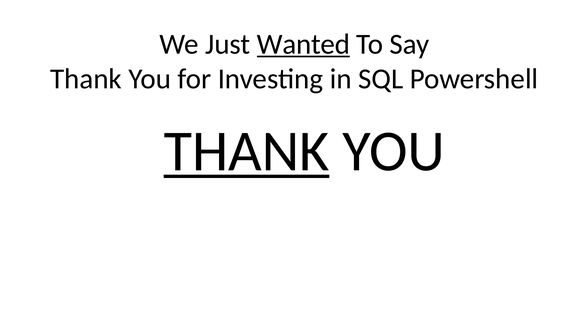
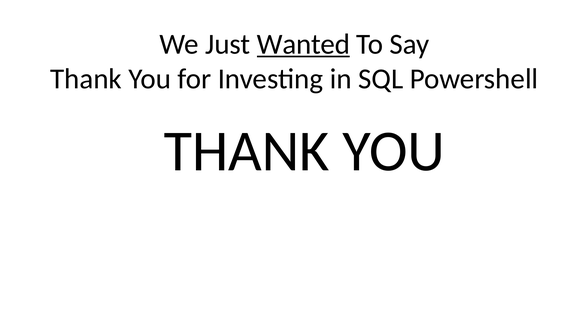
THANK underline: present -> none (247, 151)
